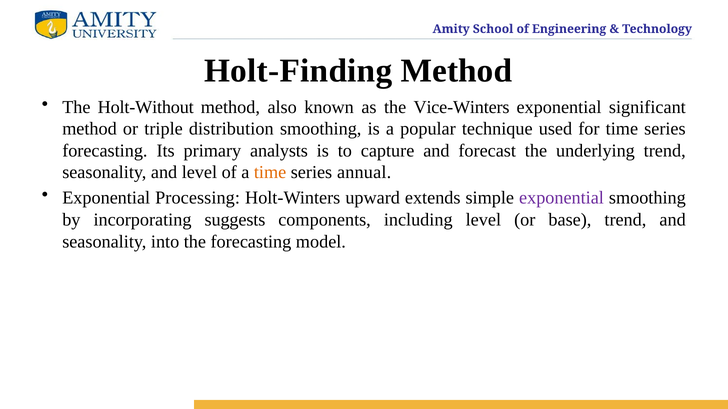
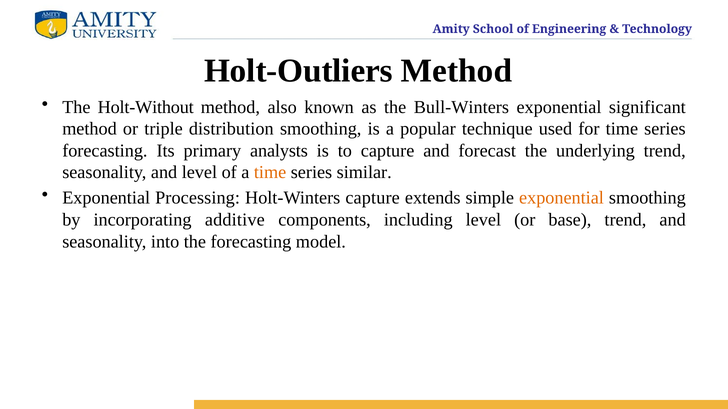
Holt-Finding: Holt-Finding -> Holt-Outliers (298, 71)
Vice-Winters: Vice-Winters -> Bull-Winters (461, 107)
annual: annual -> similar (364, 173)
Holt-Winters upward: upward -> capture (373, 198)
exponential colour: purple -> orange (561, 198)
suggests: suggests -> additive (235, 220)
